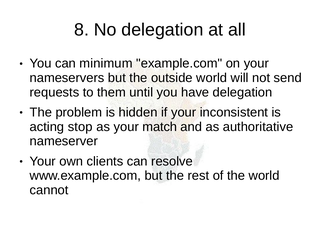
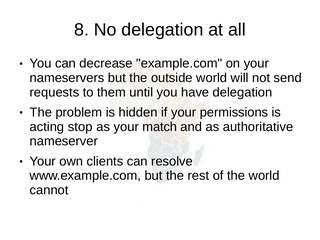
minimum: minimum -> decrease (106, 63)
inconsistent: inconsistent -> permissions (234, 112)
